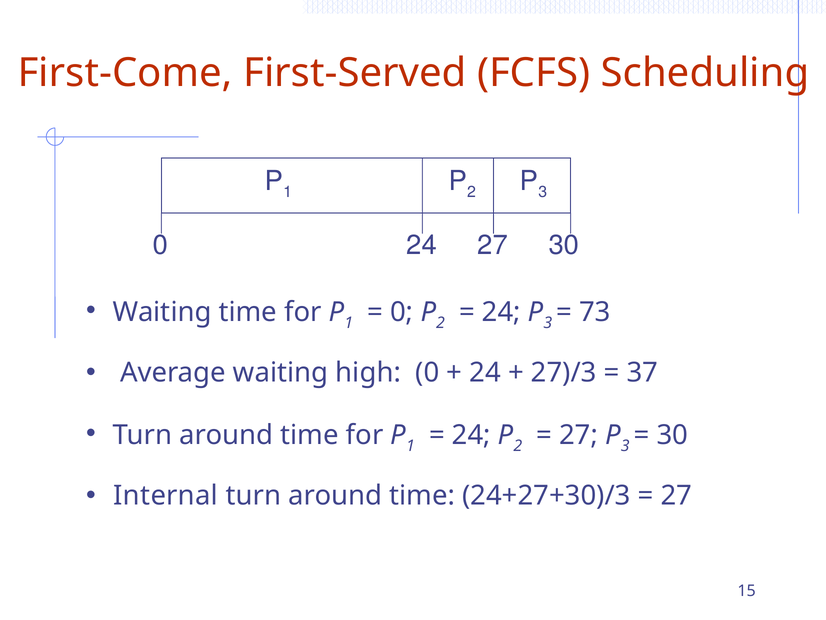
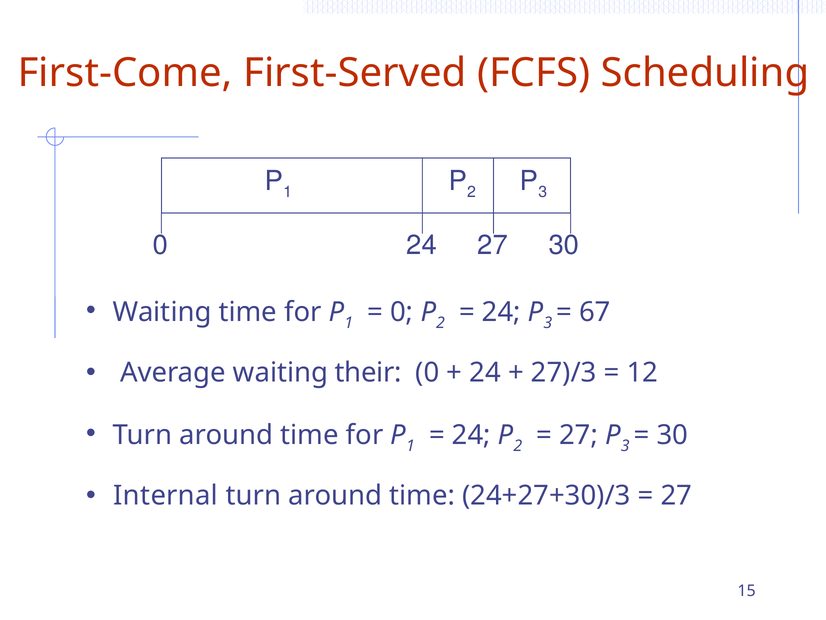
73: 73 -> 67 (595, 312)
high: high -> their (368, 372)
37: 37 -> 12 (642, 372)
